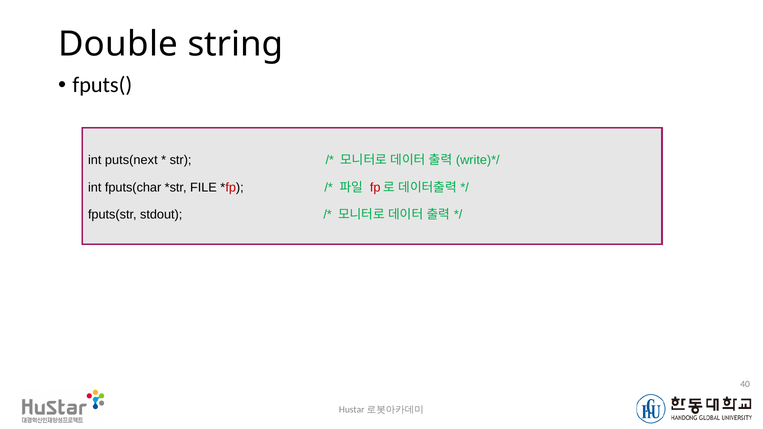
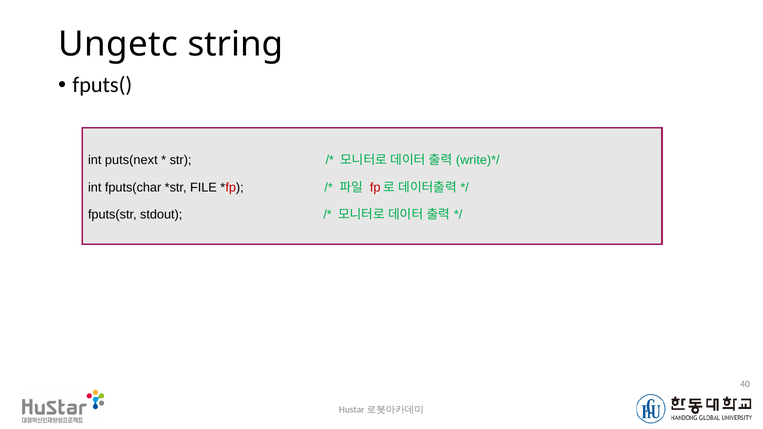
Double: Double -> Ungetc (118, 44)
